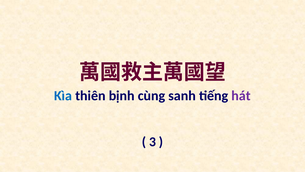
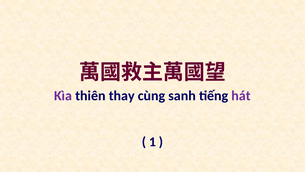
Kìa colour: blue -> purple (63, 95)
bịnh: bịnh -> thay (122, 95)
3: 3 -> 1 (152, 142)
